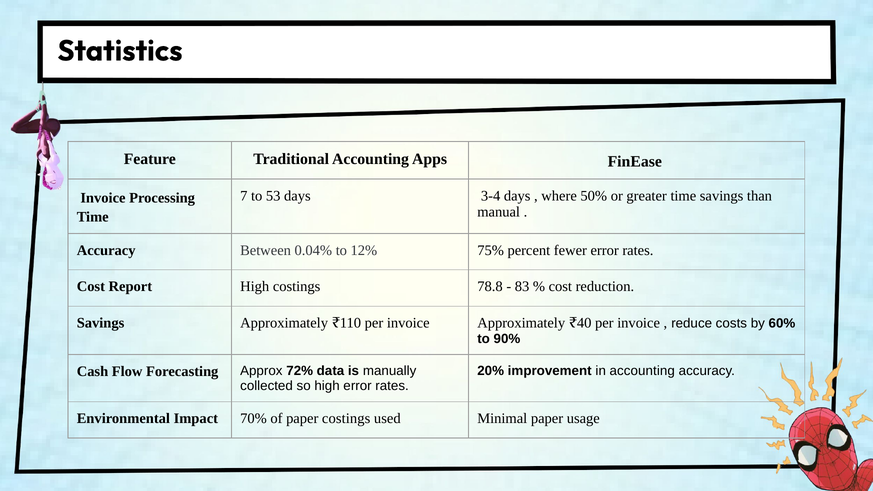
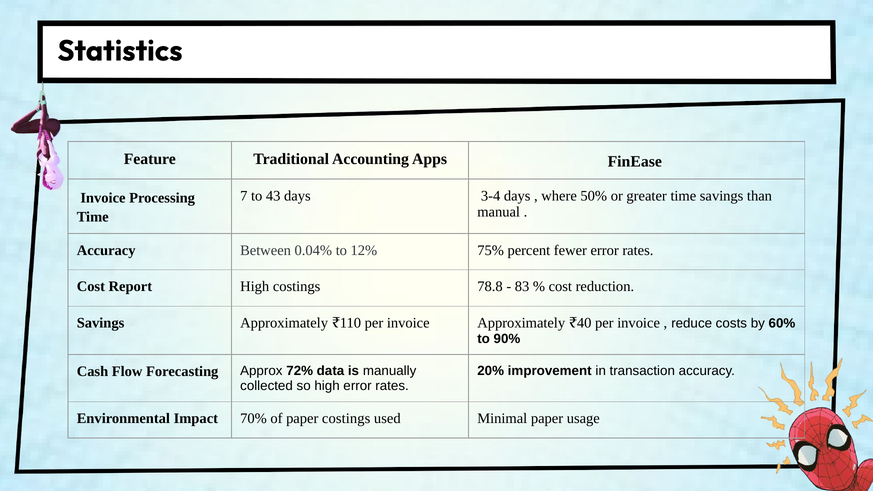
53: 53 -> 43 (273, 196)
in accounting: accounting -> transaction (642, 371)
